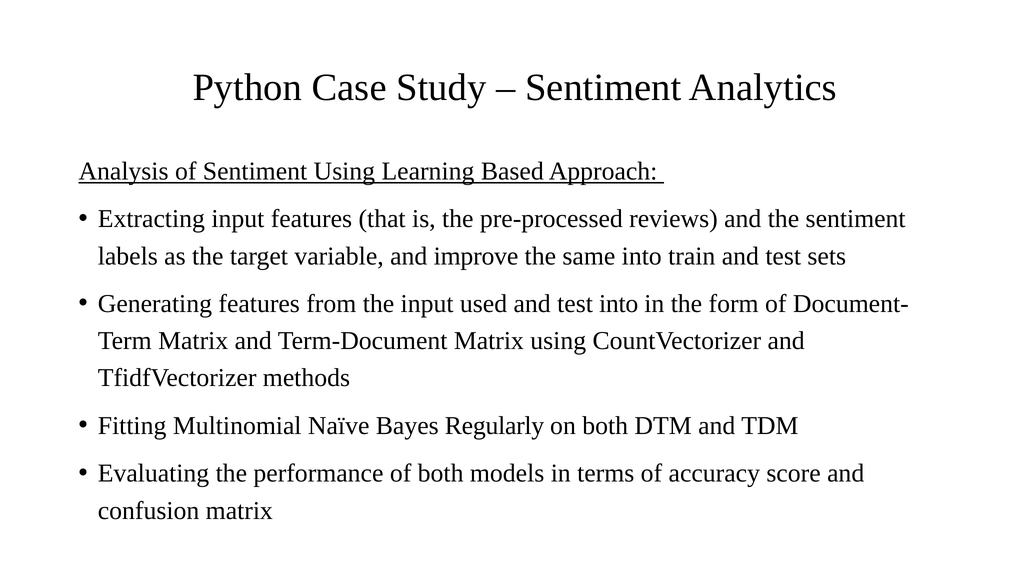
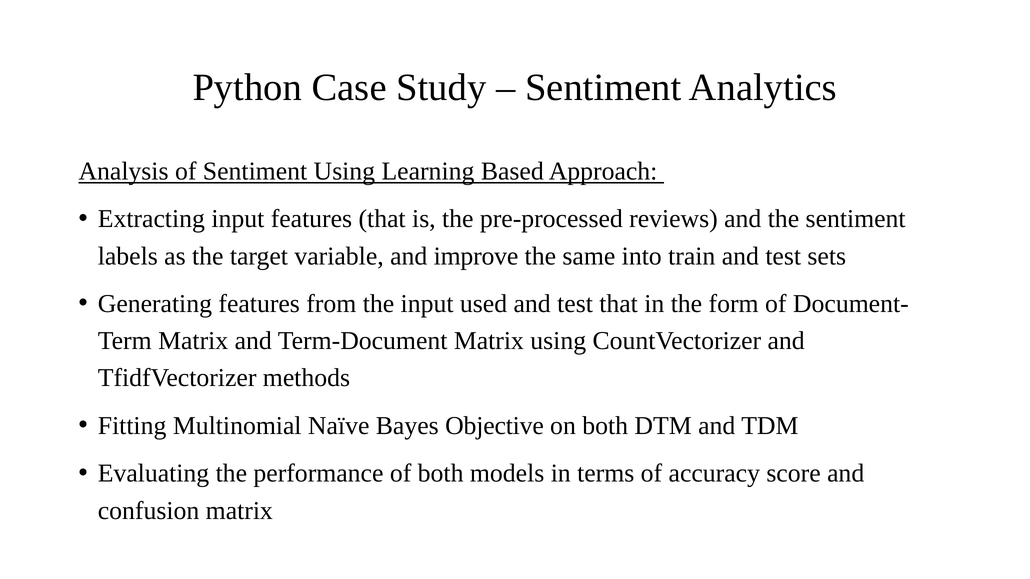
test into: into -> that (619, 304)
Regularly: Regularly -> Objective (494, 426)
